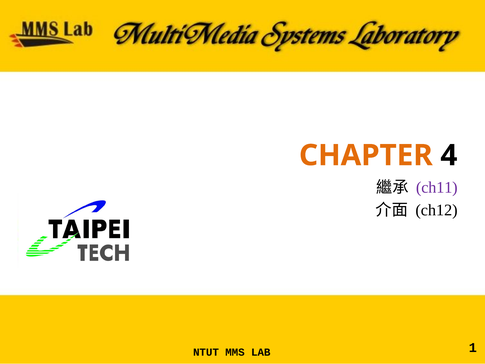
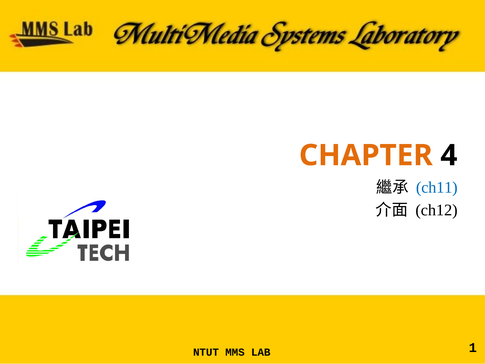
ch11 colour: purple -> blue (437, 187)
